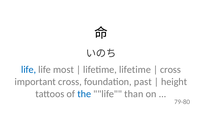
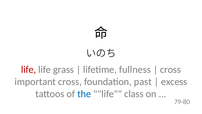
life colour: blue -> red (29, 69)
most: most -> grass (64, 69)
lifetime lifetime: lifetime -> fullness (135, 69)
height: height -> excess (174, 81)
than: than -> class (134, 94)
